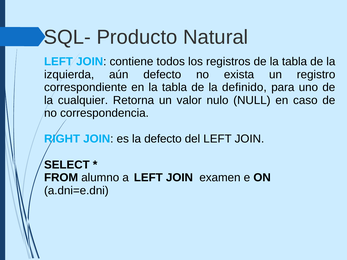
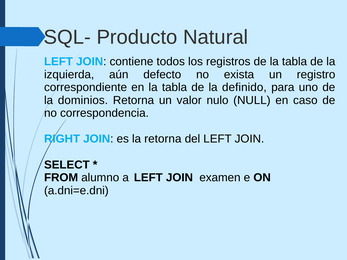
cualquier: cualquier -> dominios (83, 100)
la defecto: defecto -> retorna (163, 139)
